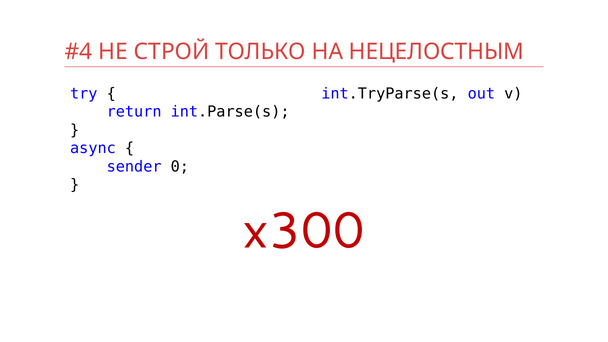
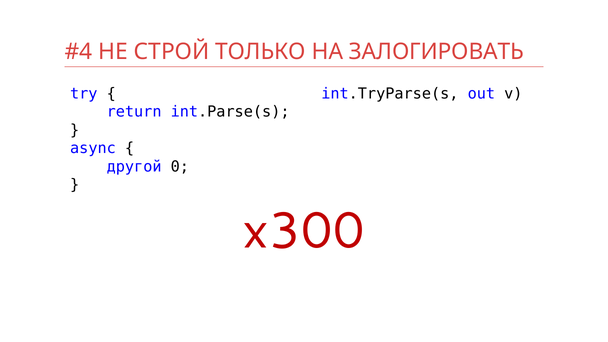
НЕЦЕЛОСТНЫМ: НЕЦЕЛОСТНЫМ -> ЗАЛОГИРОВАТЬ (436, 52)
sender: sender -> другой (134, 167)
